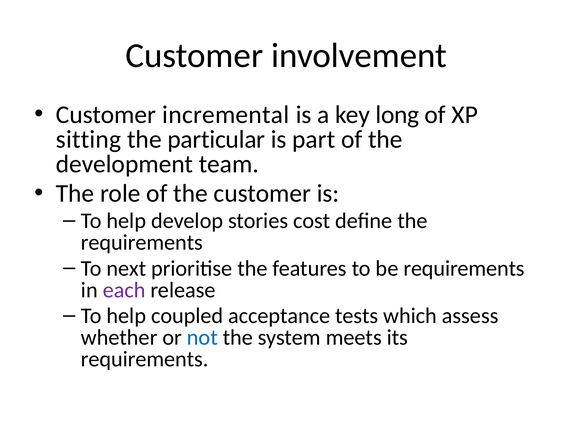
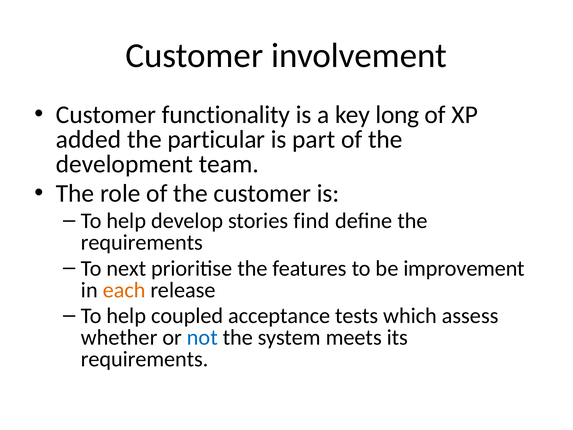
incremental: incremental -> functionality (226, 115)
sitting: sitting -> added (89, 139)
cost: cost -> find (312, 221)
be requirements: requirements -> improvement (464, 268)
each colour: purple -> orange (124, 290)
